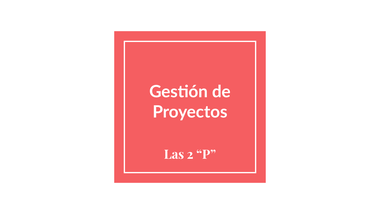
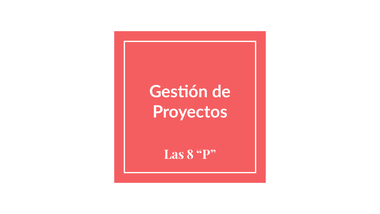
2: 2 -> 8 (190, 154)
